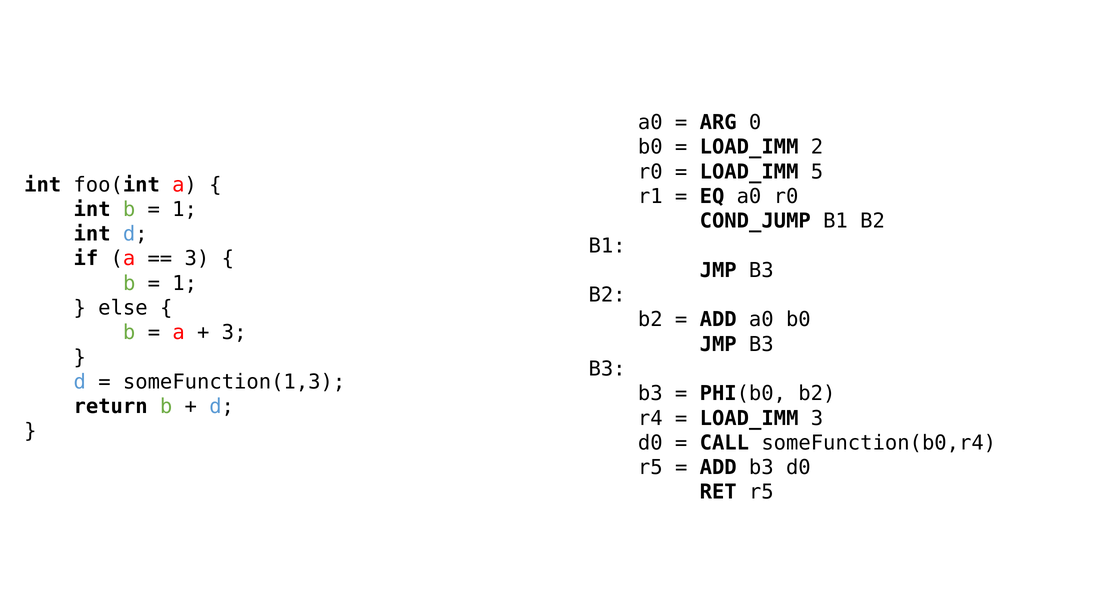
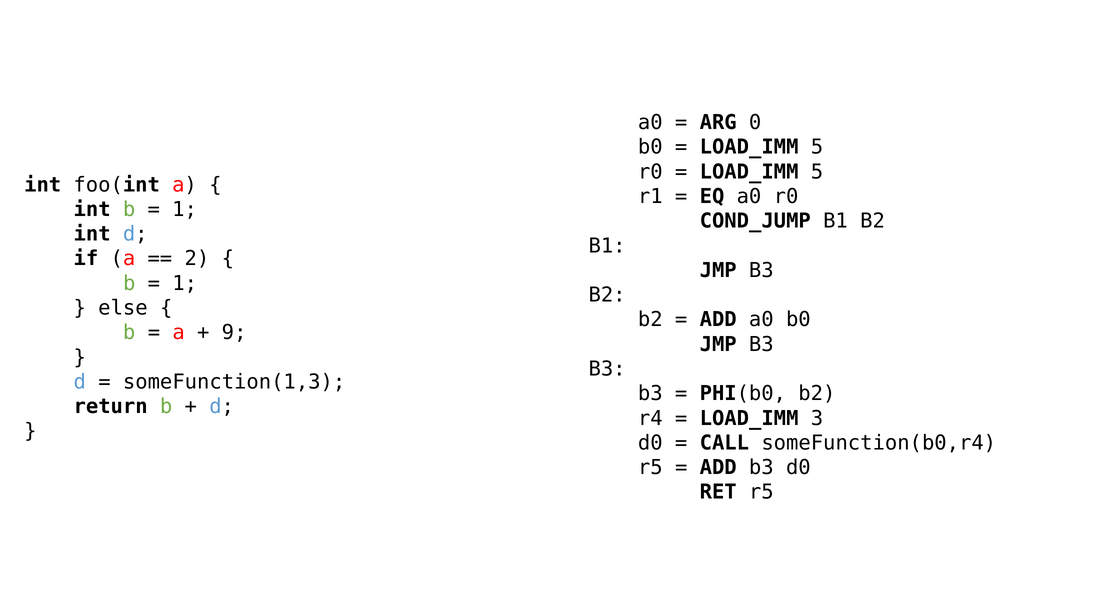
2: 2 -> 5 (817, 147)
3: 3 -> 2 (197, 259)
3: 3 -> 9 (234, 333)
